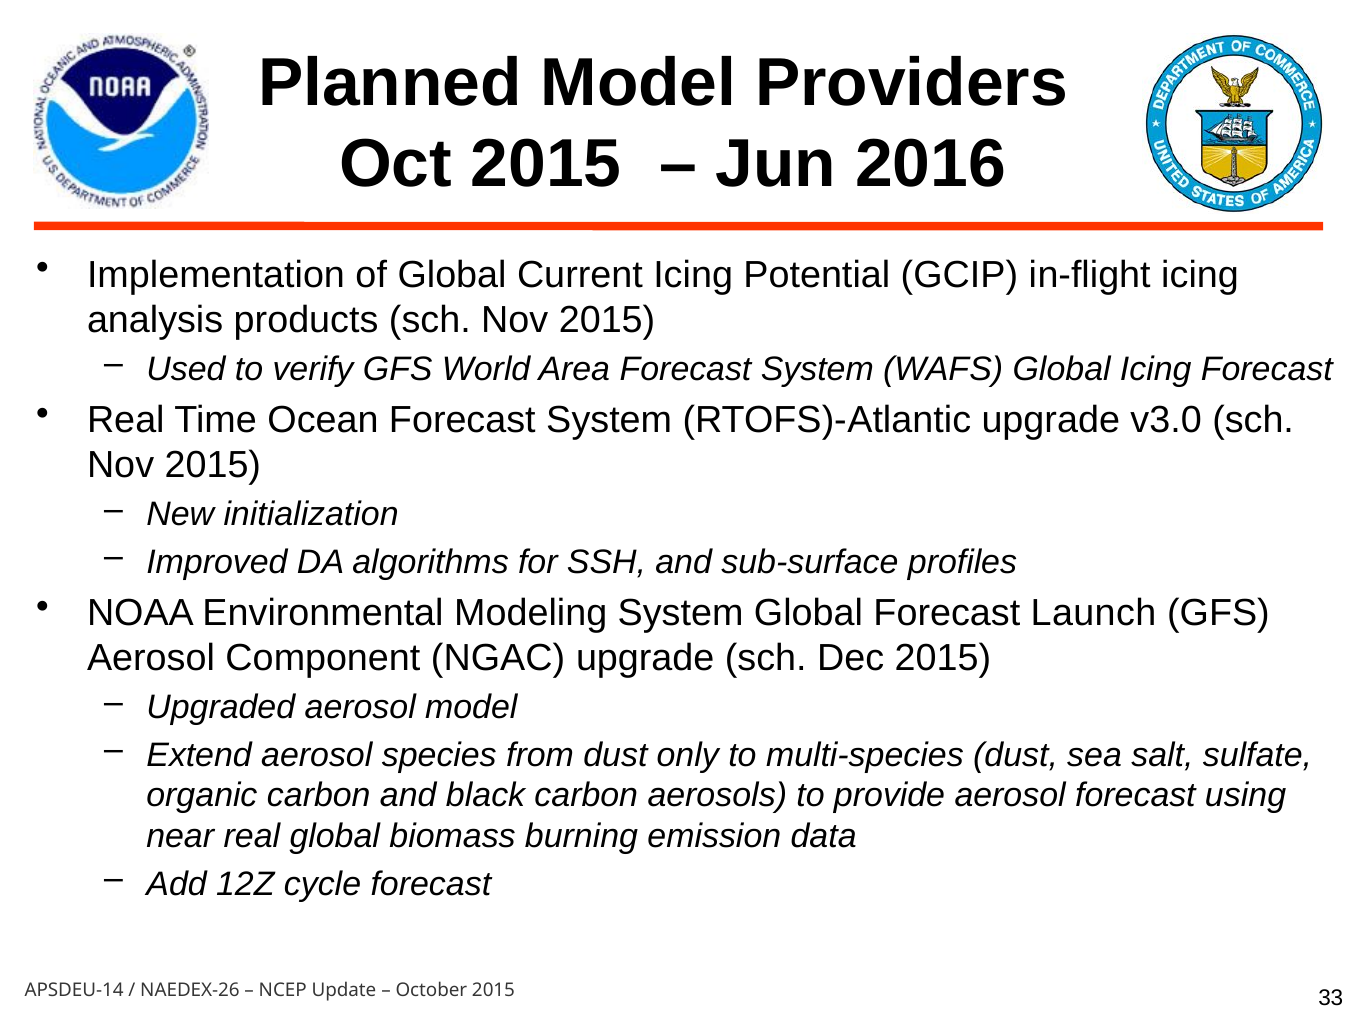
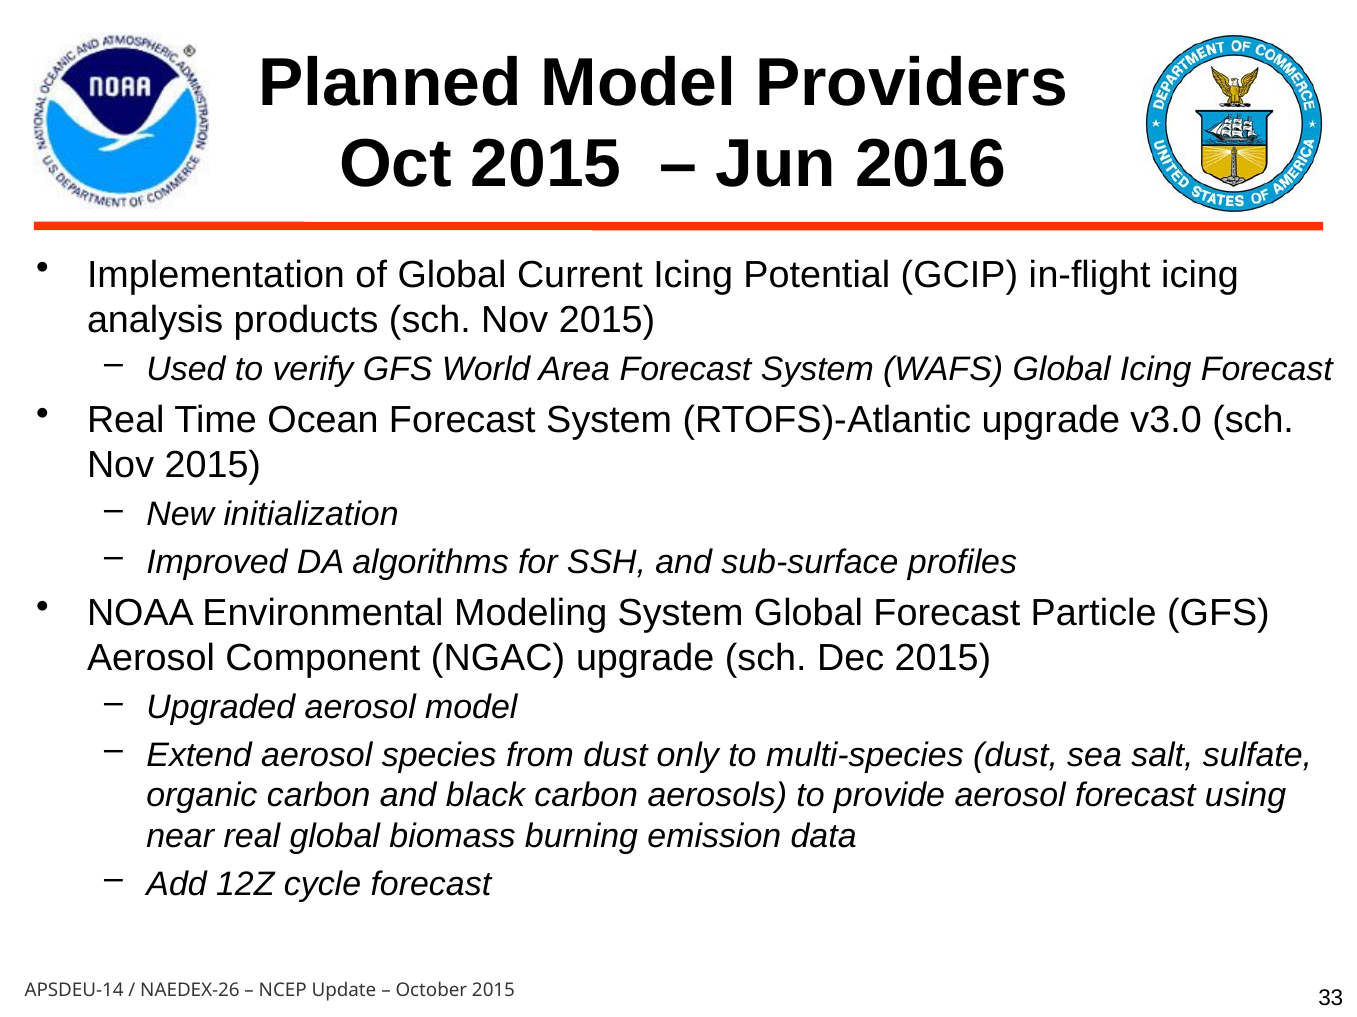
Launch: Launch -> Particle (1094, 613)
